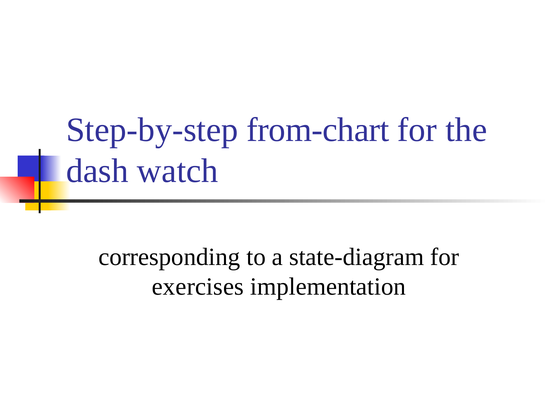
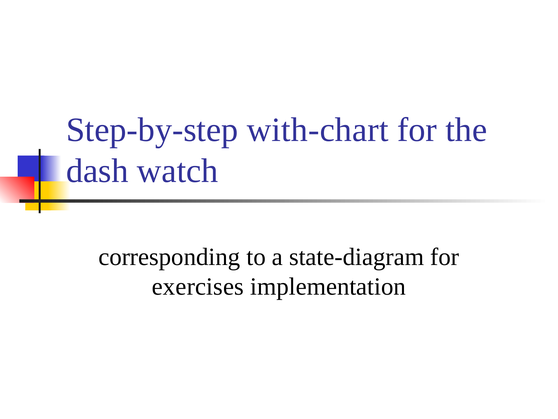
from-chart: from-chart -> with-chart (318, 130)
